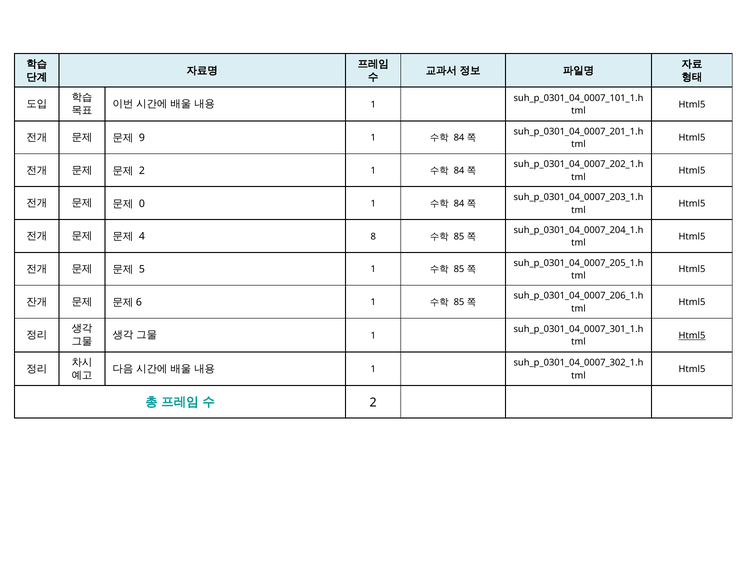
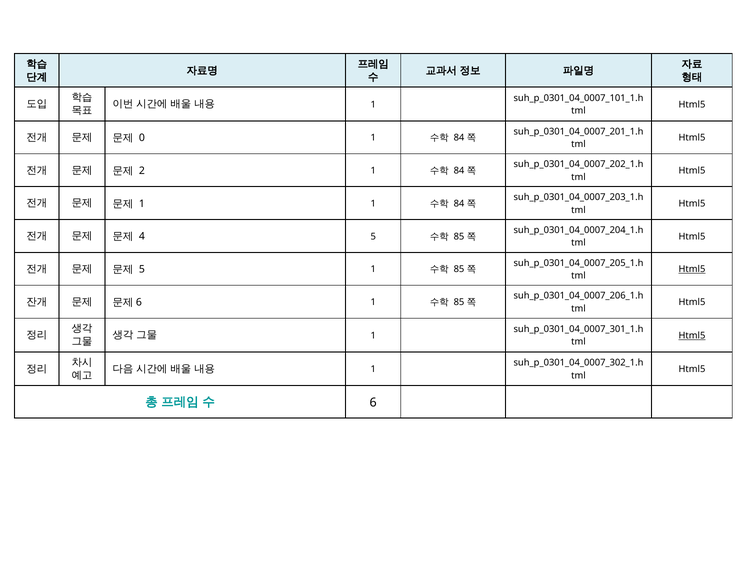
9: 9 -> 0 (142, 138)
0: 0 -> 1 (142, 204)
4 8: 8 -> 5 (373, 236)
Html5 underline: none -> present (692, 269)
2: 2 -> 6 (373, 402)
